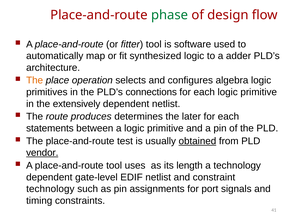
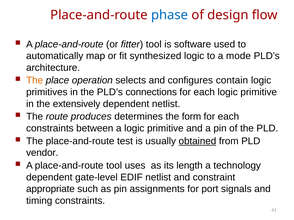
phase colour: green -> blue (170, 15)
adder: adder -> mode (238, 56)
algebra: algebra -> contain (232, 81)
later: later -> form (191, 117)
statements: statements -> constraints (50, 129)
vendor underline: present -> none (42, 153)
technology: technology -> appropriate (50, 189)
